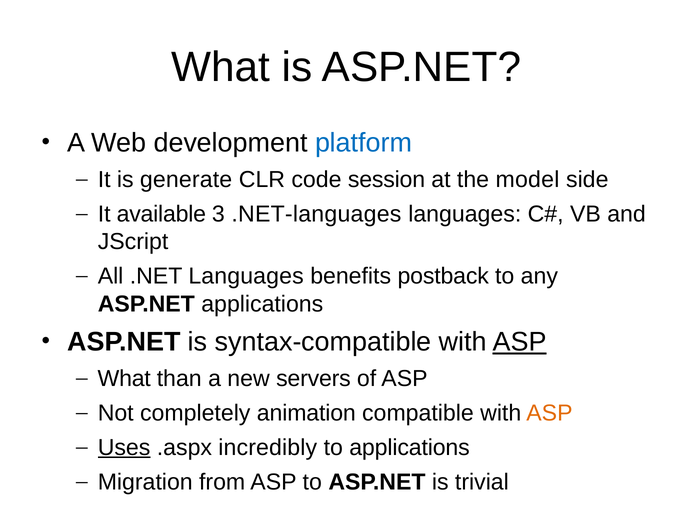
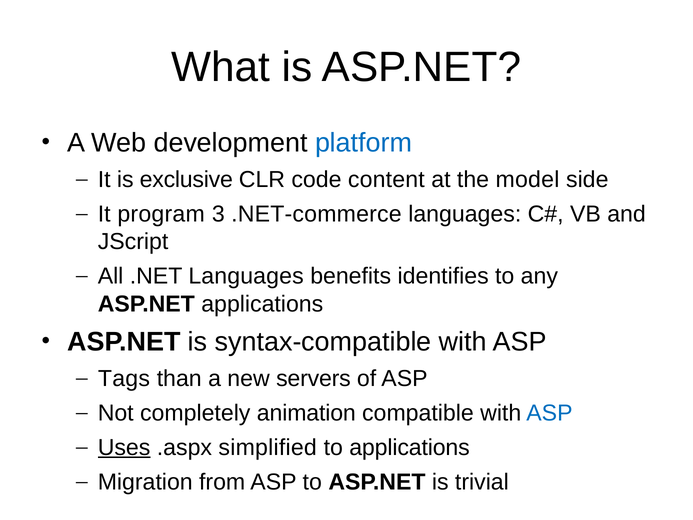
generate: generate -> exclusive (186, 179)
session: session -> content (386, 179)
available: available -> program (161, 214)
.NET-languages: .NET-languages -> .NET-commerce (316, 214)
postback: postback -> identifies (443, 276)
ASP underline: present -> none (520, 342)
What: What -> Tags (124, 378)
ASP colour: orange -> blue (549, 413)
incredibly: incredibly -> simplified (268, 447)
